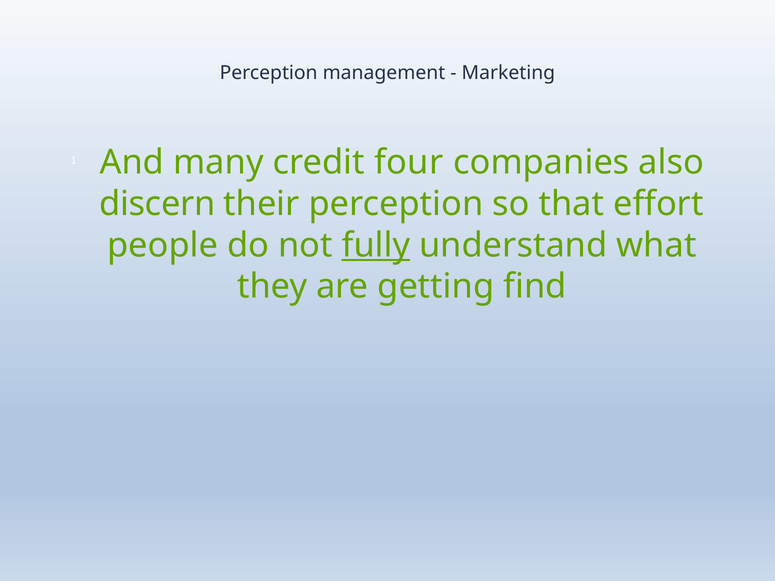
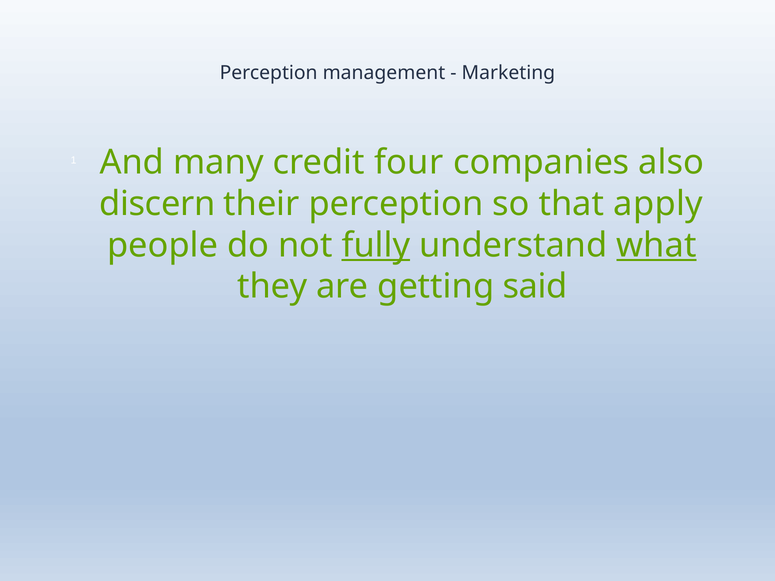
effort: effort -> apply (658, 204)
what underline: none -> present (656, 245)
find: find -> said (535, 287)
